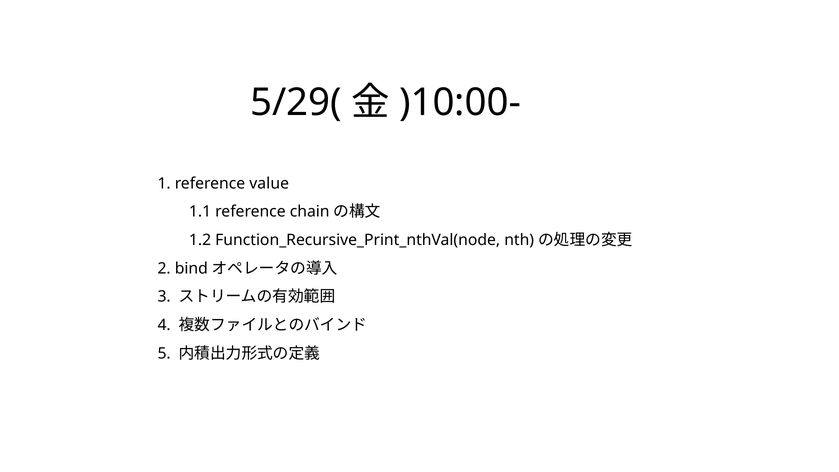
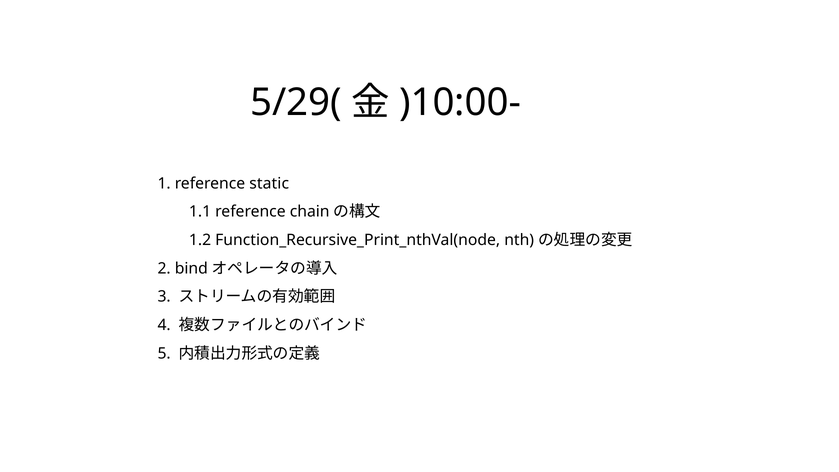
value: value -> static (269, 183)
